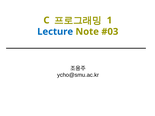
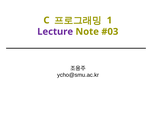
Lecture colour: blue -> purple (55, 32)
